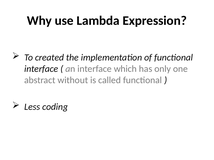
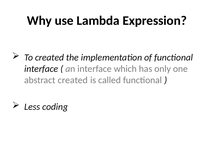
abstract without: without -> created (73, 80)
